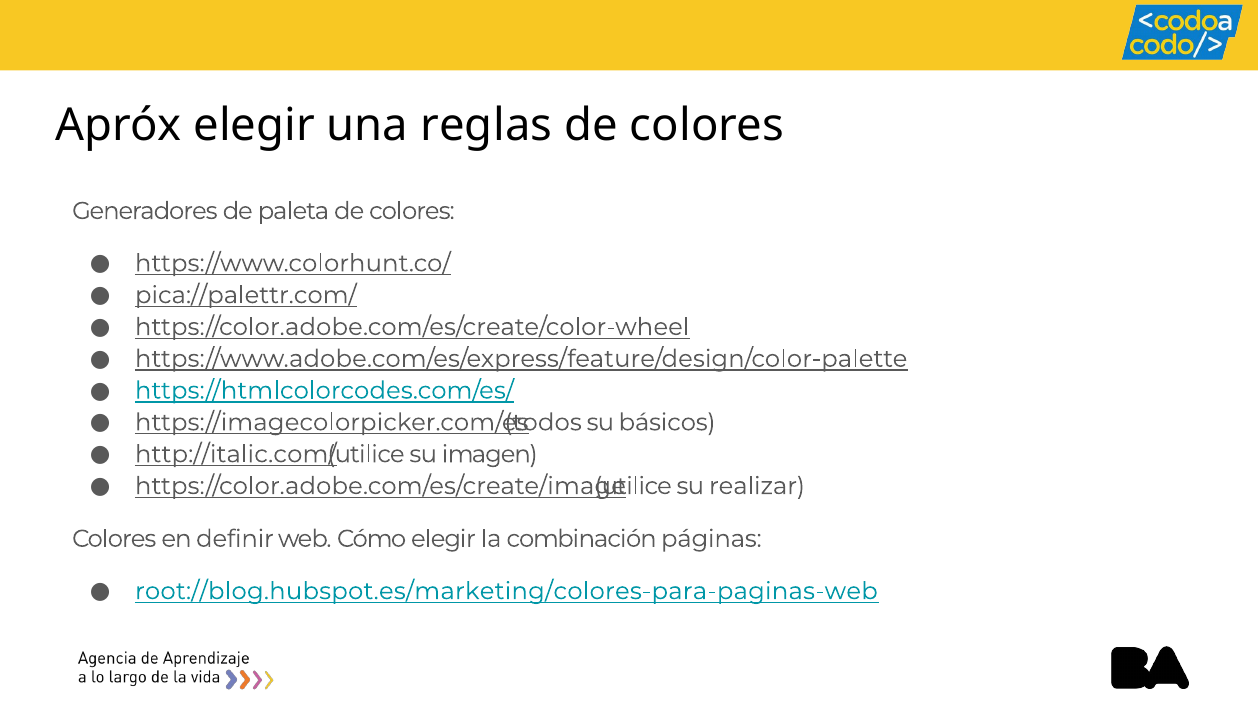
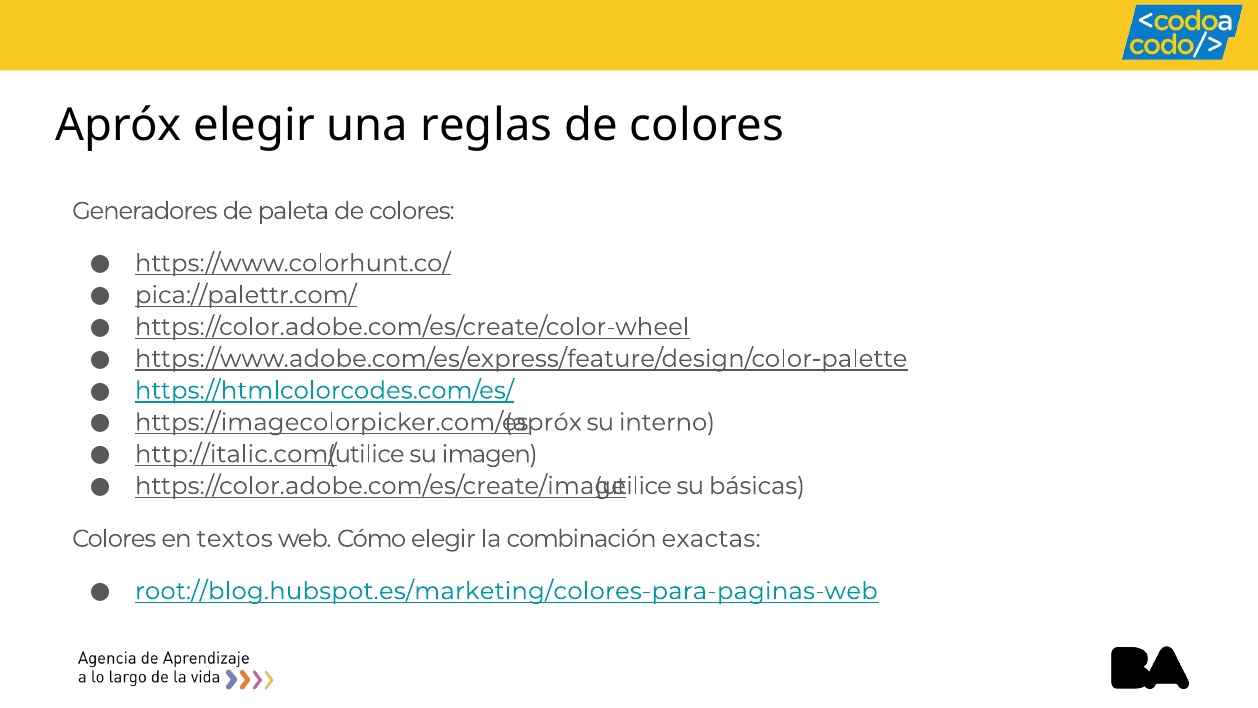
todos: todos -> apróx (543, 422)
básicos: básicos -> interno (667, 422)
realizar: realizar -> básicas (757, 486)
definir: definir -> textos (235, 538)
páginas: páginas -> exactas (711, 538)
